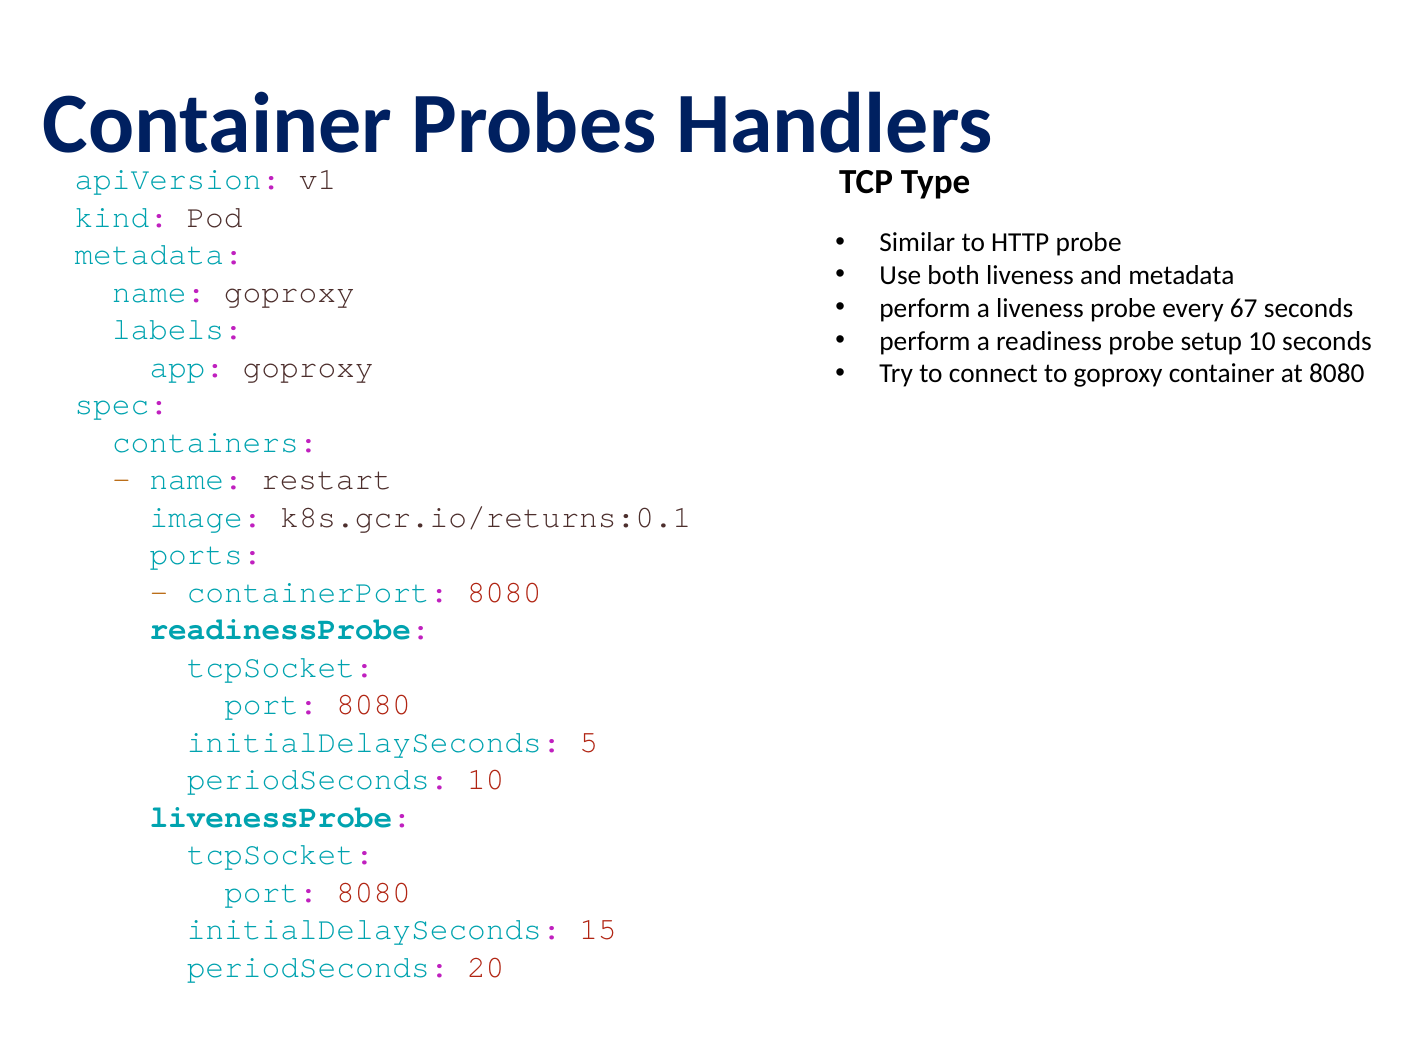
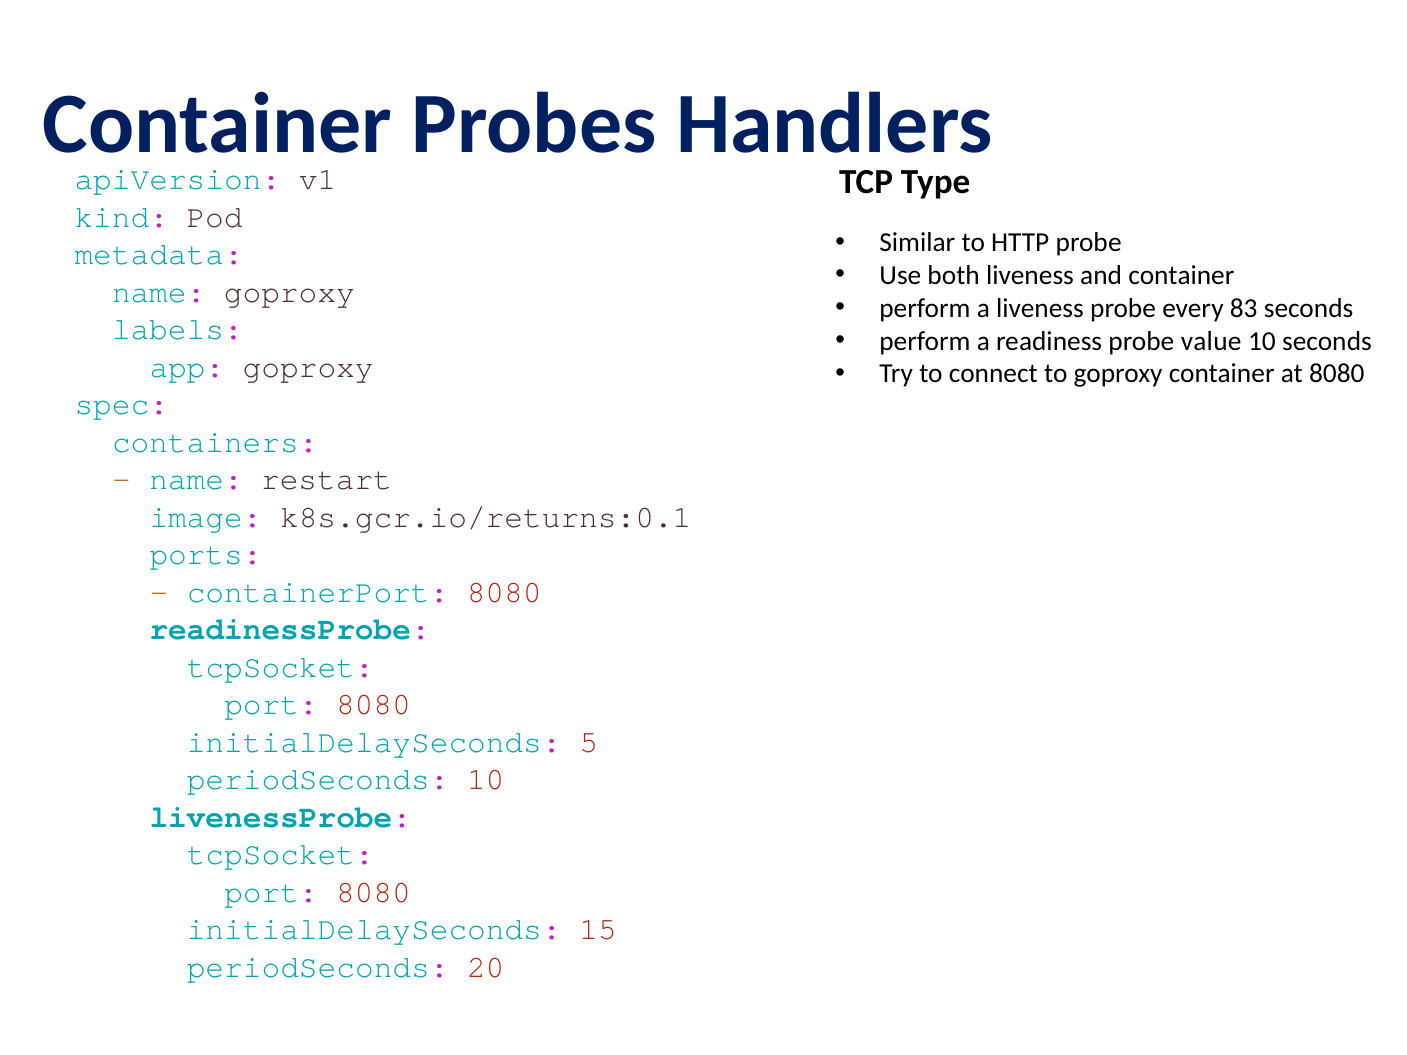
and metadata: metadata -> container (1181, 275)
67: 67 -> 83 (1244, 308)
setup: setup -> value (1211, 341)
